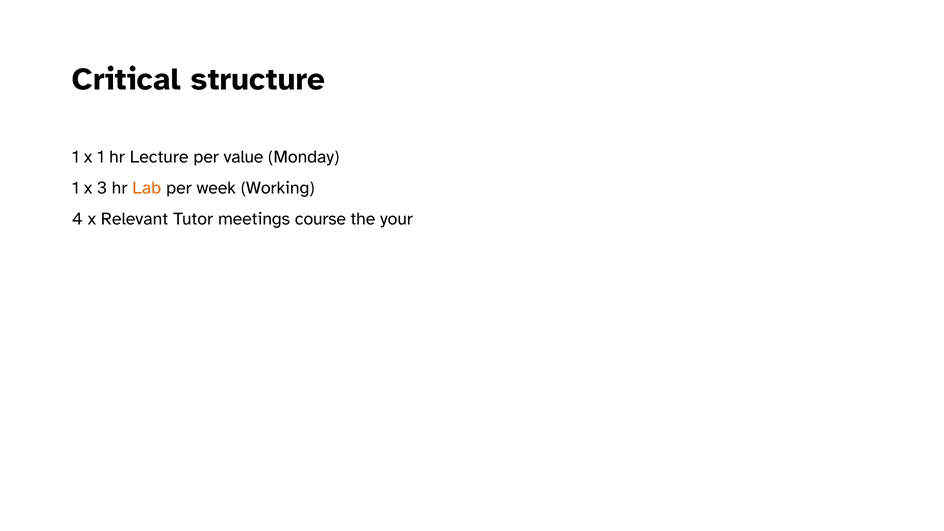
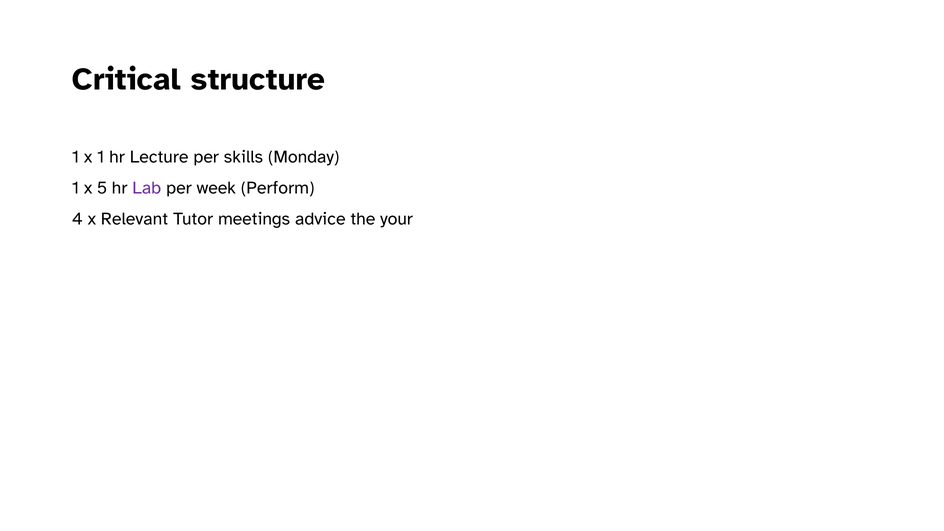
value: value -> skills (243, 157)
3: 3 -> 5 (102, 188)
Lab colour: orange -> purple (147, 188)
Working: Working -> Perform (278, 188)
course: course -> advice (320, 219)
